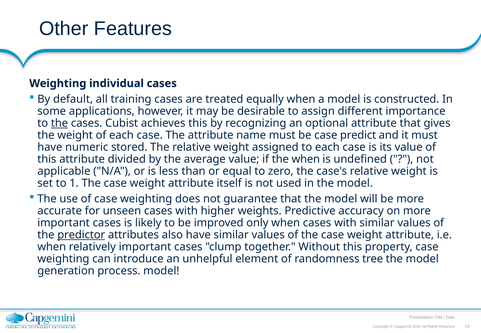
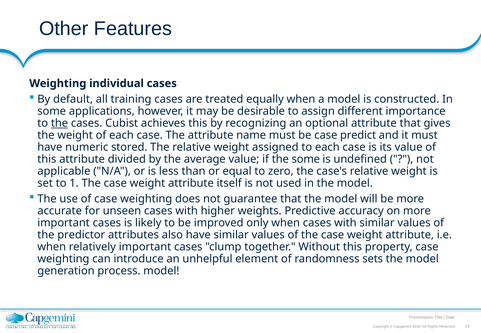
the when: when -> some (306, 159)
predictor underline: present -> none (81, 235)
tree: tree -> sets (373, 259)
